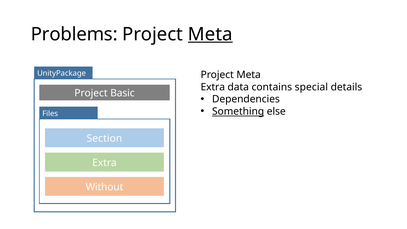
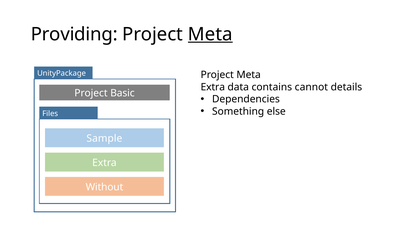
Problems: Problems -> Providing (74, 34)
special: special -> cannot (311, 87)
Something underline: present -> none (238, 111)
Section: Section -> Sample (104, 138)
